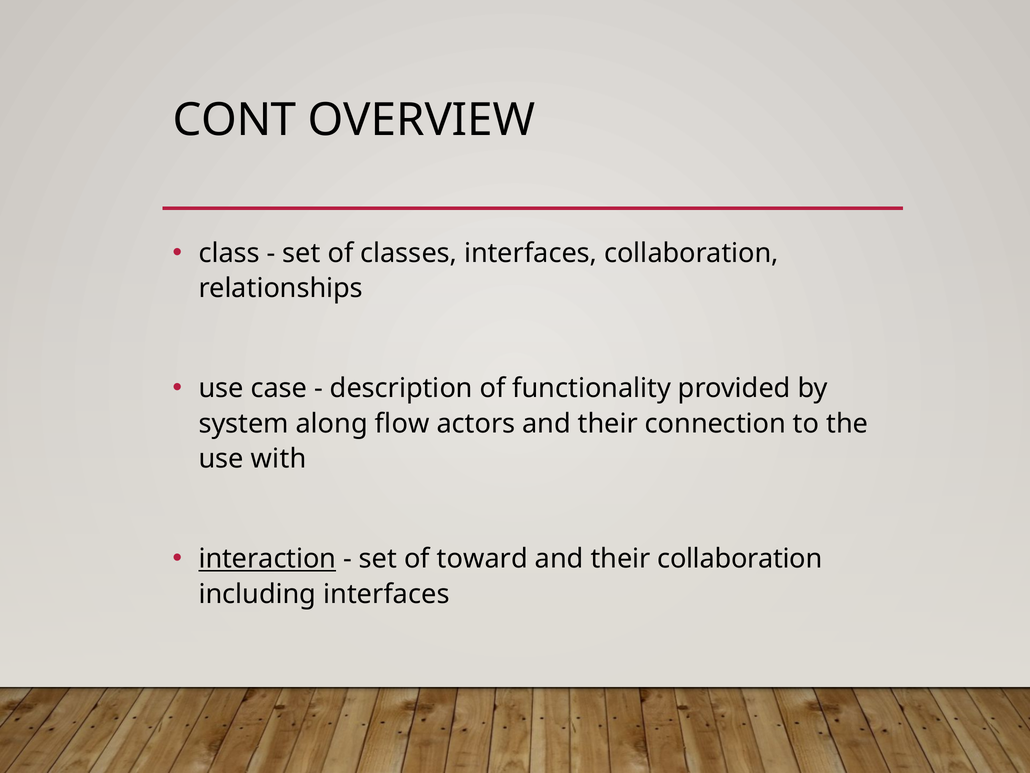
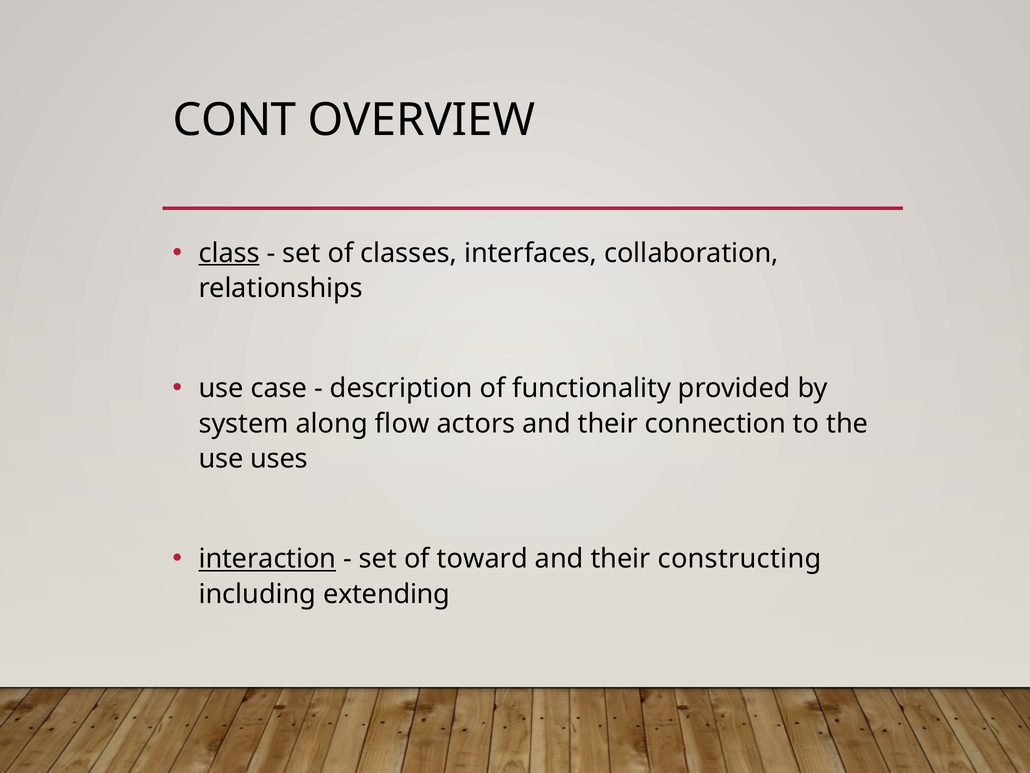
class underline: none -> present (229, 253)
with: with -> uses (279, 459)
their collaboration: collaboration -> constructing (740, 559)
including interfaces: interfaces -> extending (387, 594)
